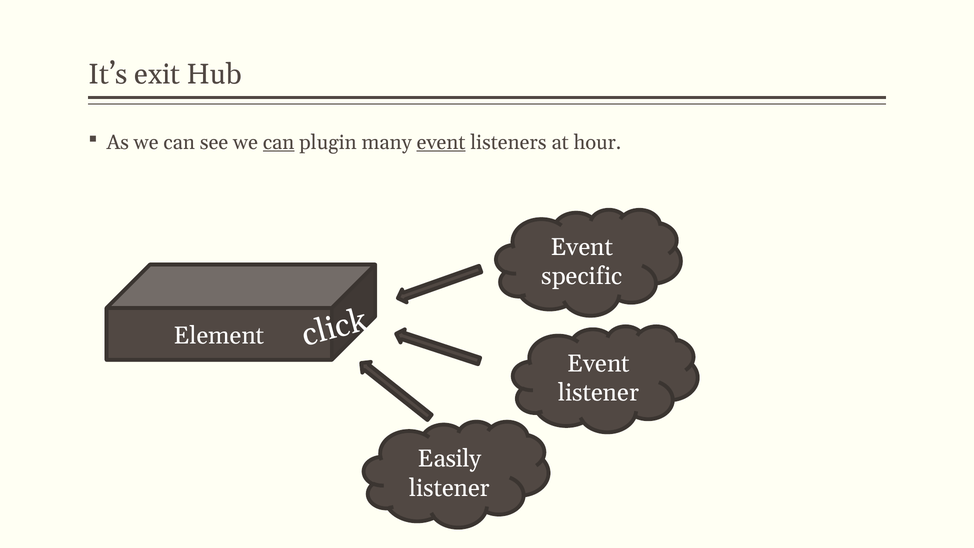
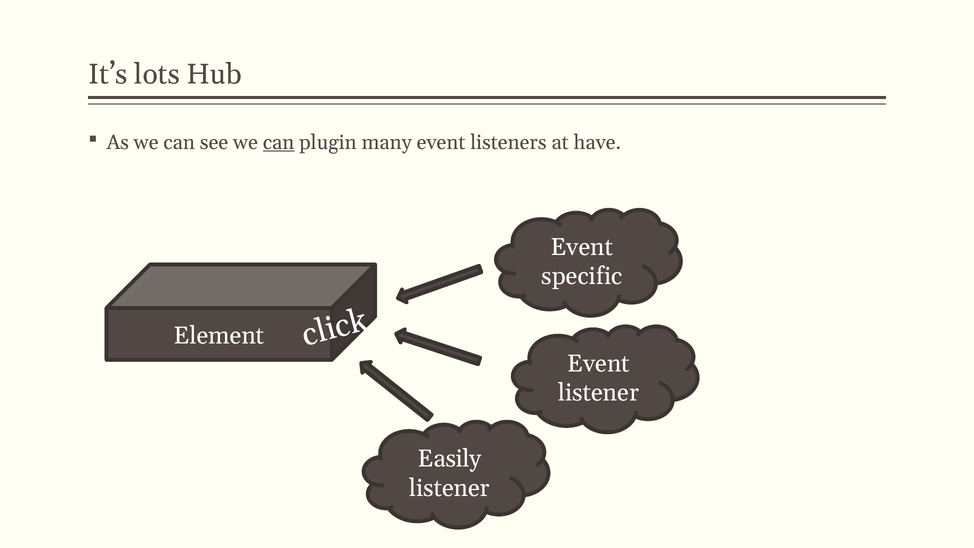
exit: exit -> lots (157, 75)
event underline: present -> none (441, 142)
hour: hour -> have (597, 142)
